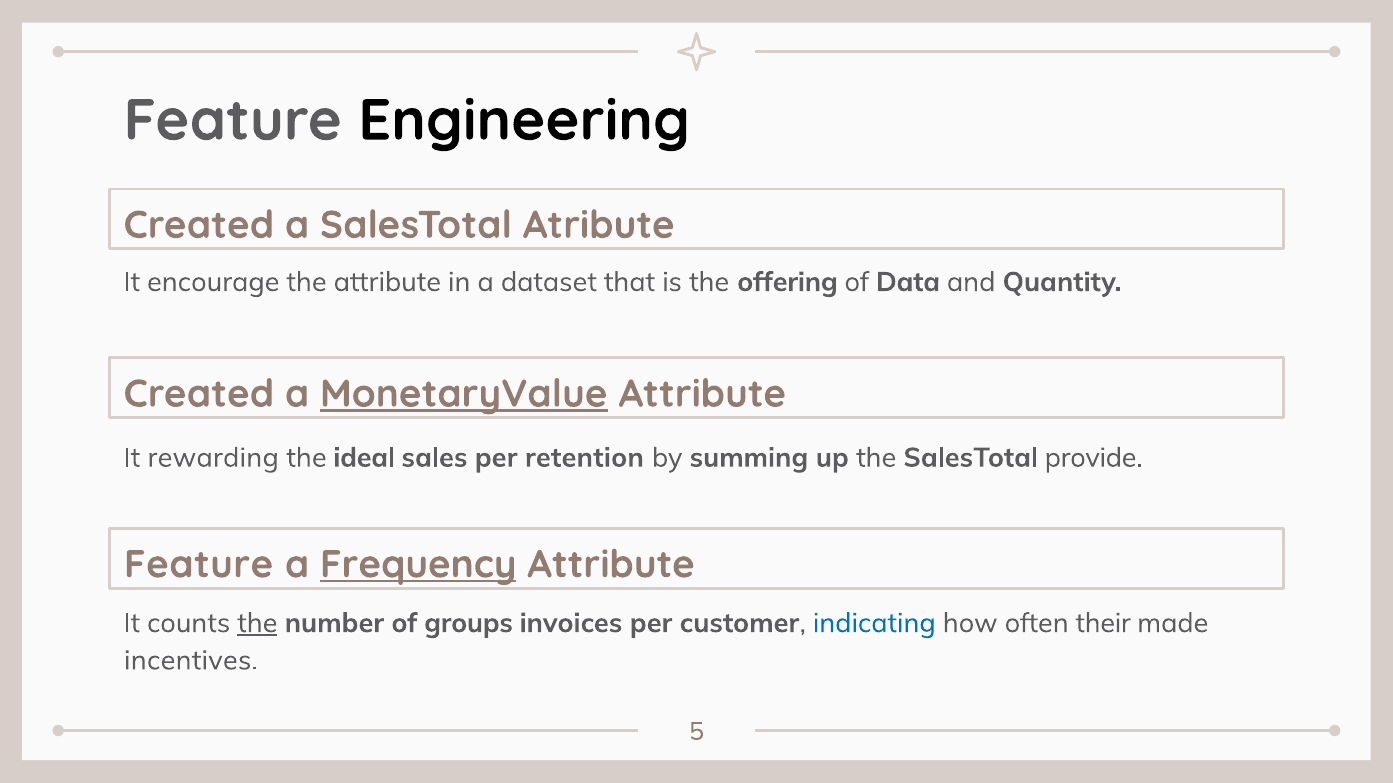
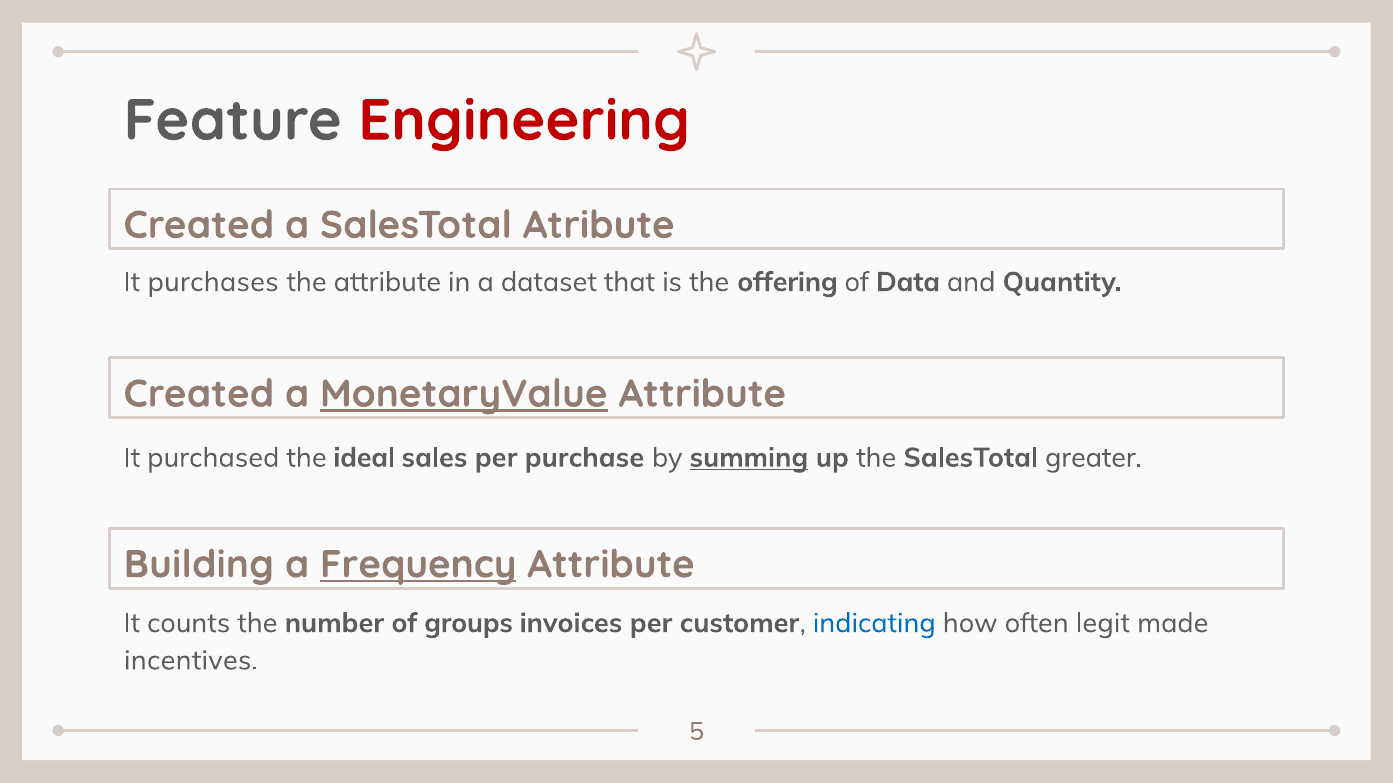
Engineering colour: black -> red (524, 121)
encourage: encourage -> purchases (213, 282)
rewarding: rewarding -> purchased (213, 458)
retention: retention -> purchase (584, 458)
summing underline: none -> present (749, 458)
provide: provide -> greater (1093, 458)
Feature: Feature -> Building (199, 565)
the underline: present -> none (257, 624)
their: their -> legit (1103, 624)
